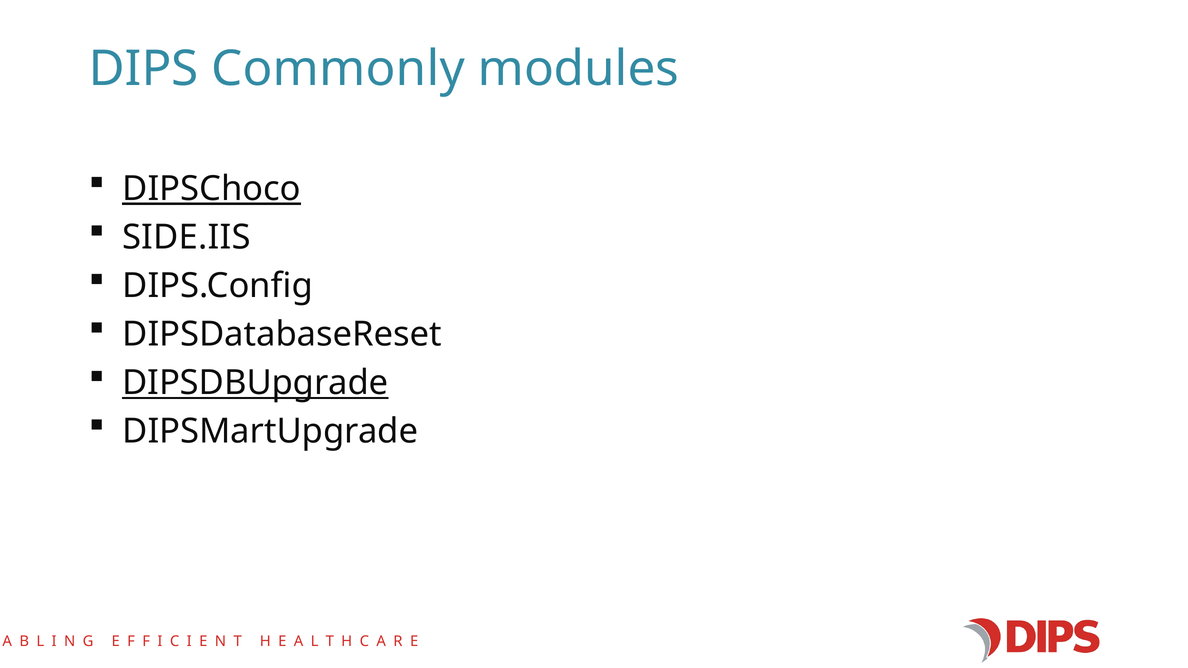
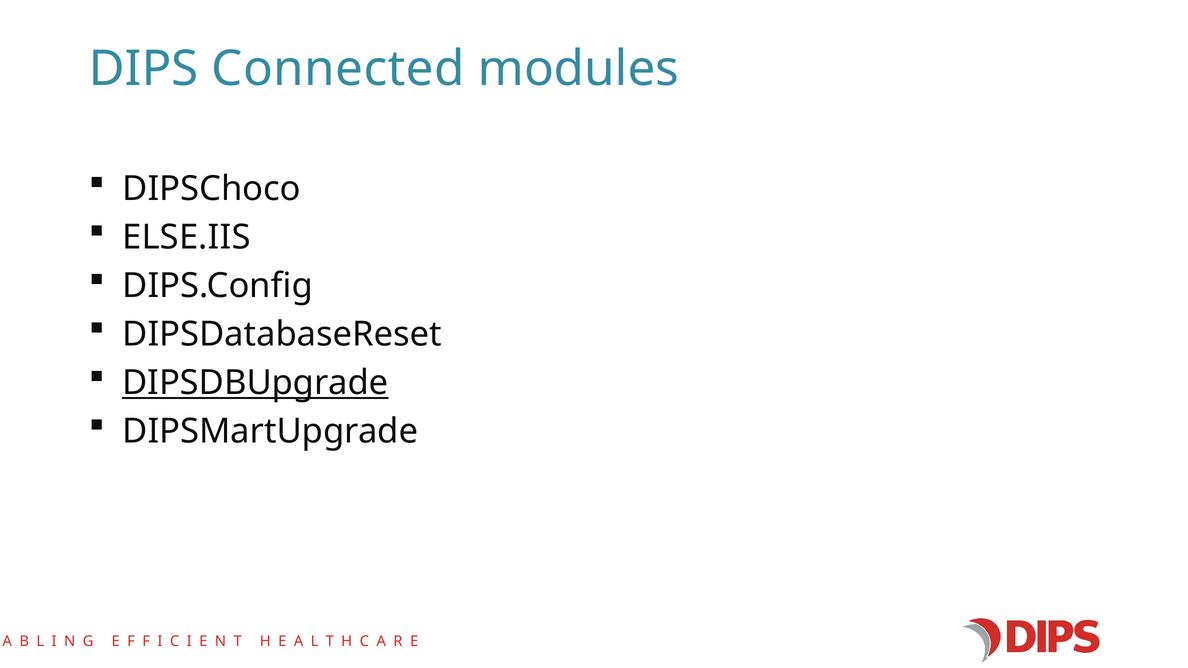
Commonly: Commonly -> Connected (338, 69)
DIPSChoco underline: present -> none (212, 189)
SIDE.IIS: SIDE.IIS -> ELSE.IIS (186, 237)
